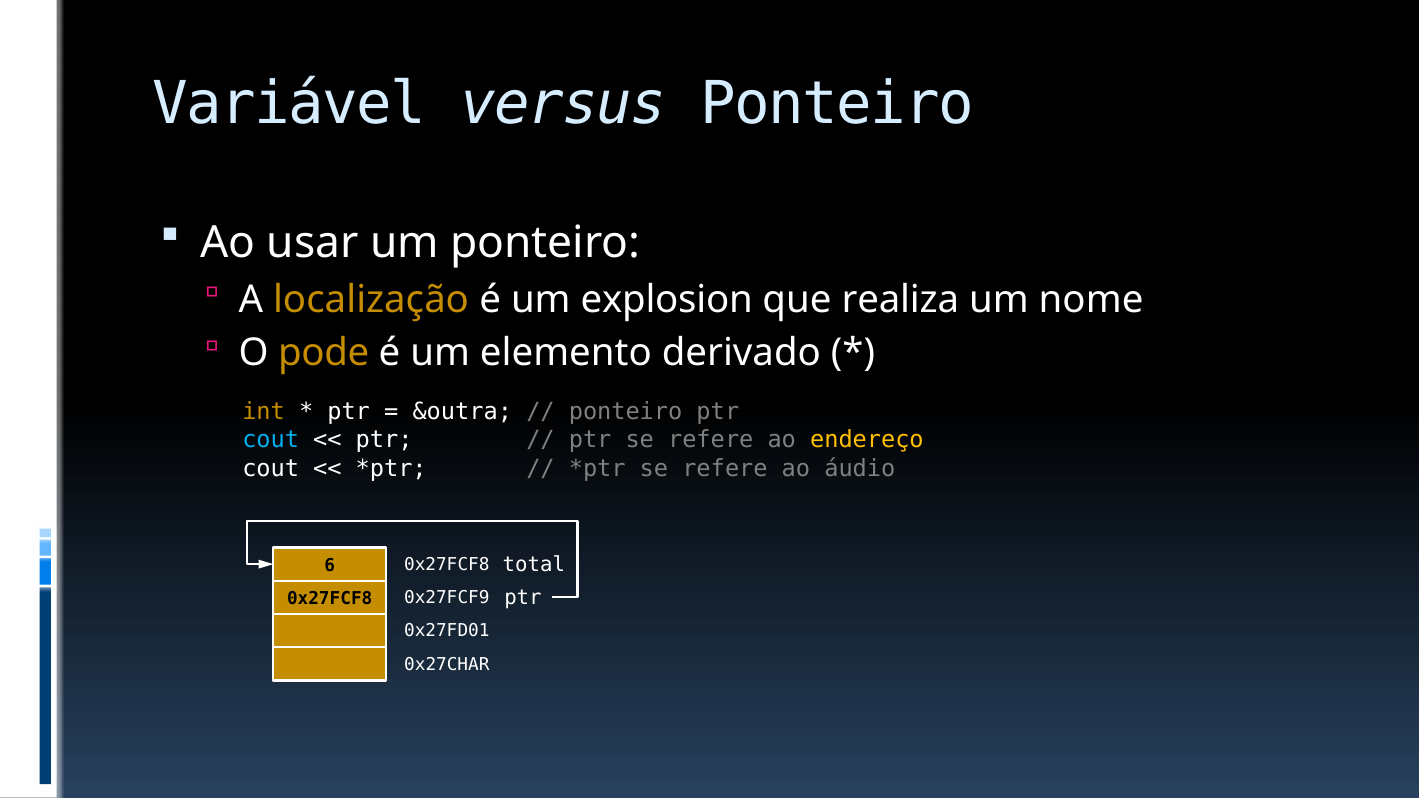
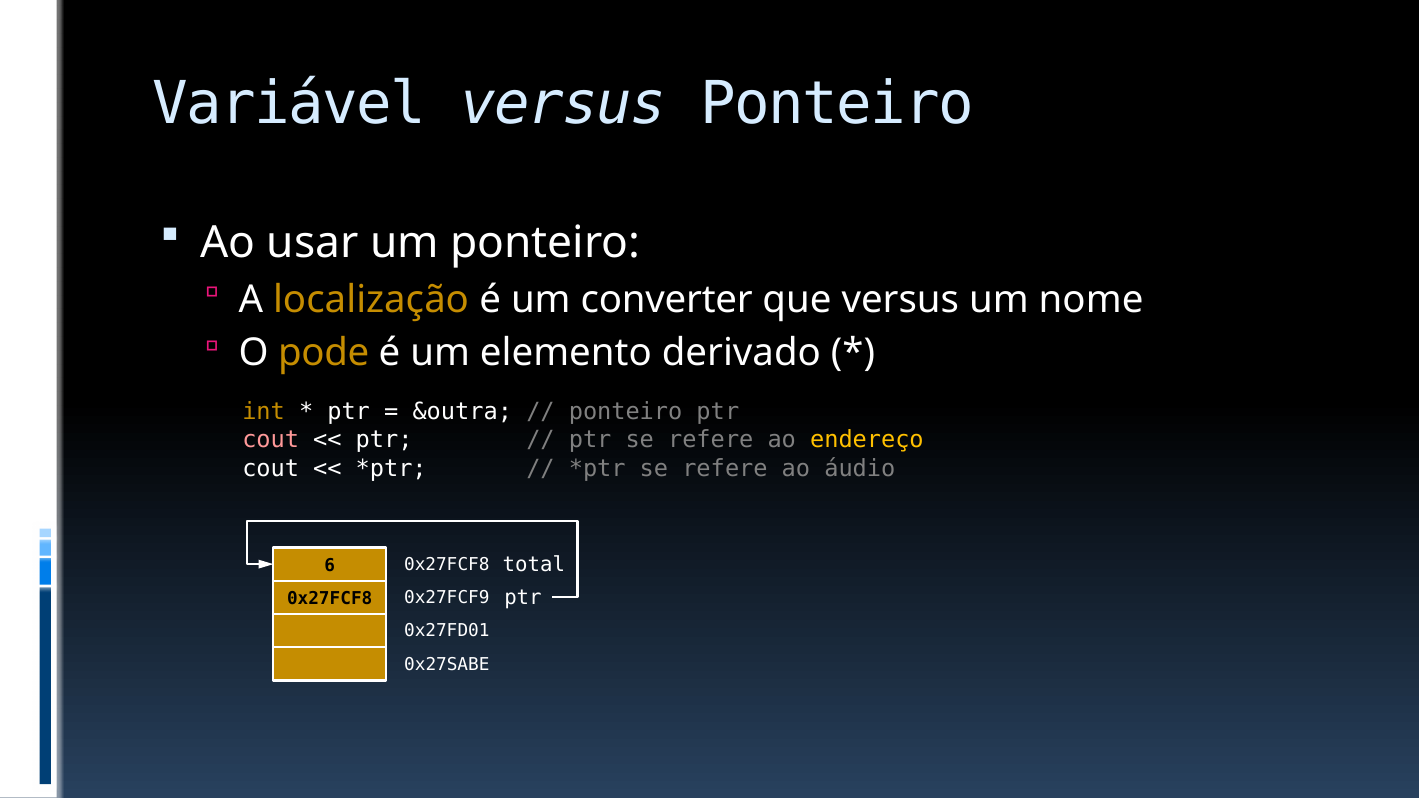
explosion: explosion -> converter (667, 299)
que realiza: realiza -> versus (900, 299)
cout colour: light blue -> pink (271, 440)
0x27CHAR: 0x27CHAR -> 0x27SABE (447, 665)
